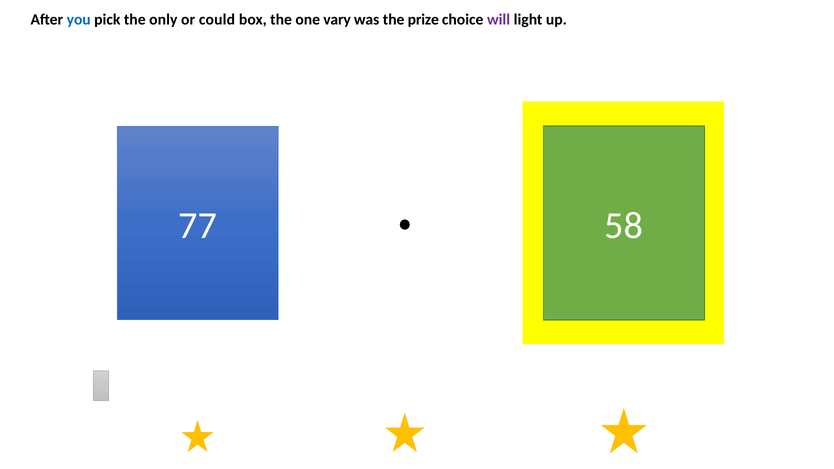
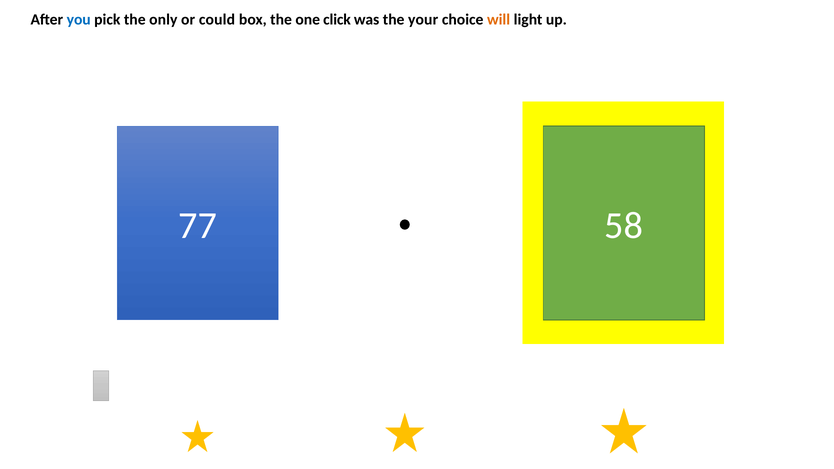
vary: vary -> click (337, 20)
prize: prize -> your (423, 20)
will colour: purple -> orange (499, 20)
